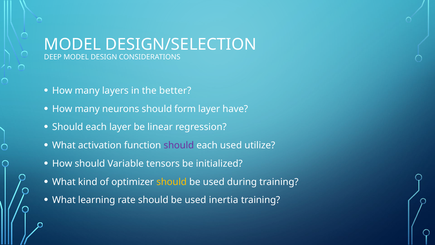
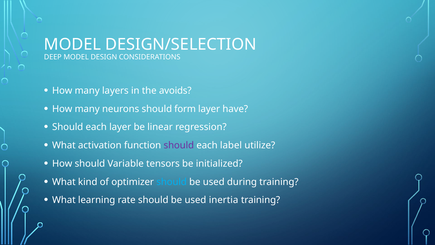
better: better -> avoids (175, 91)
each used: used -> label (231, 145)
should colour: yellow -> light blue (172, 182)
